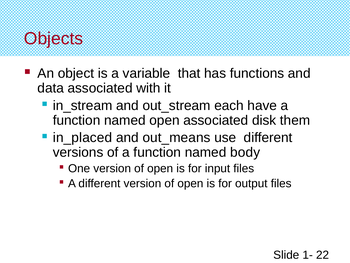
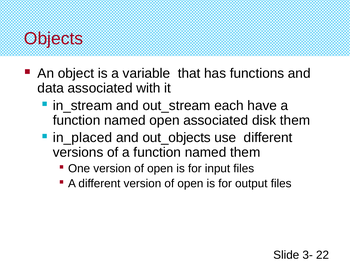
out_means: out_means -> out_objects (177, 137)
named body: body -> them (245, 152)
1-: 1- -> 3- (308, 255)
